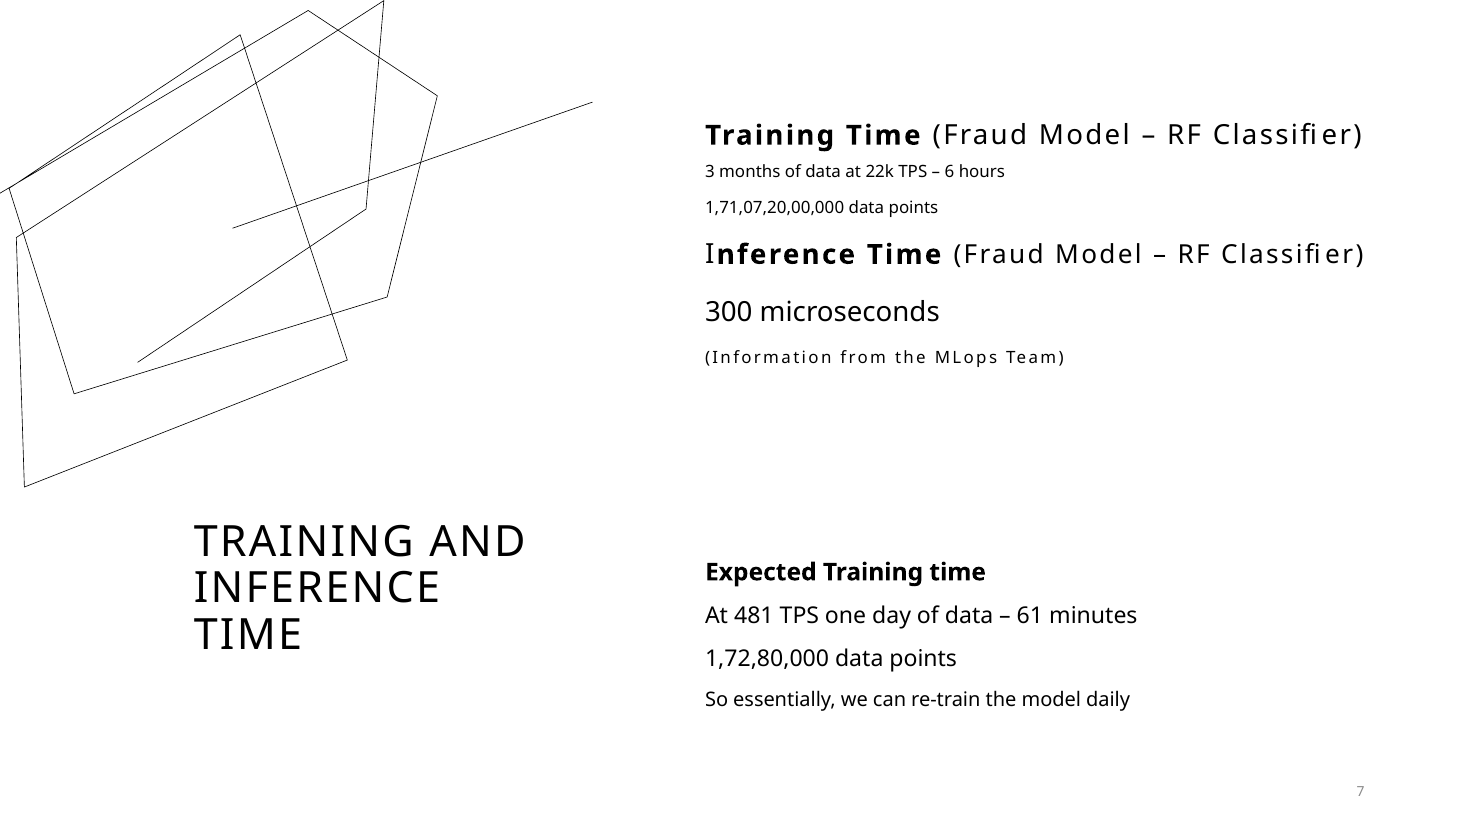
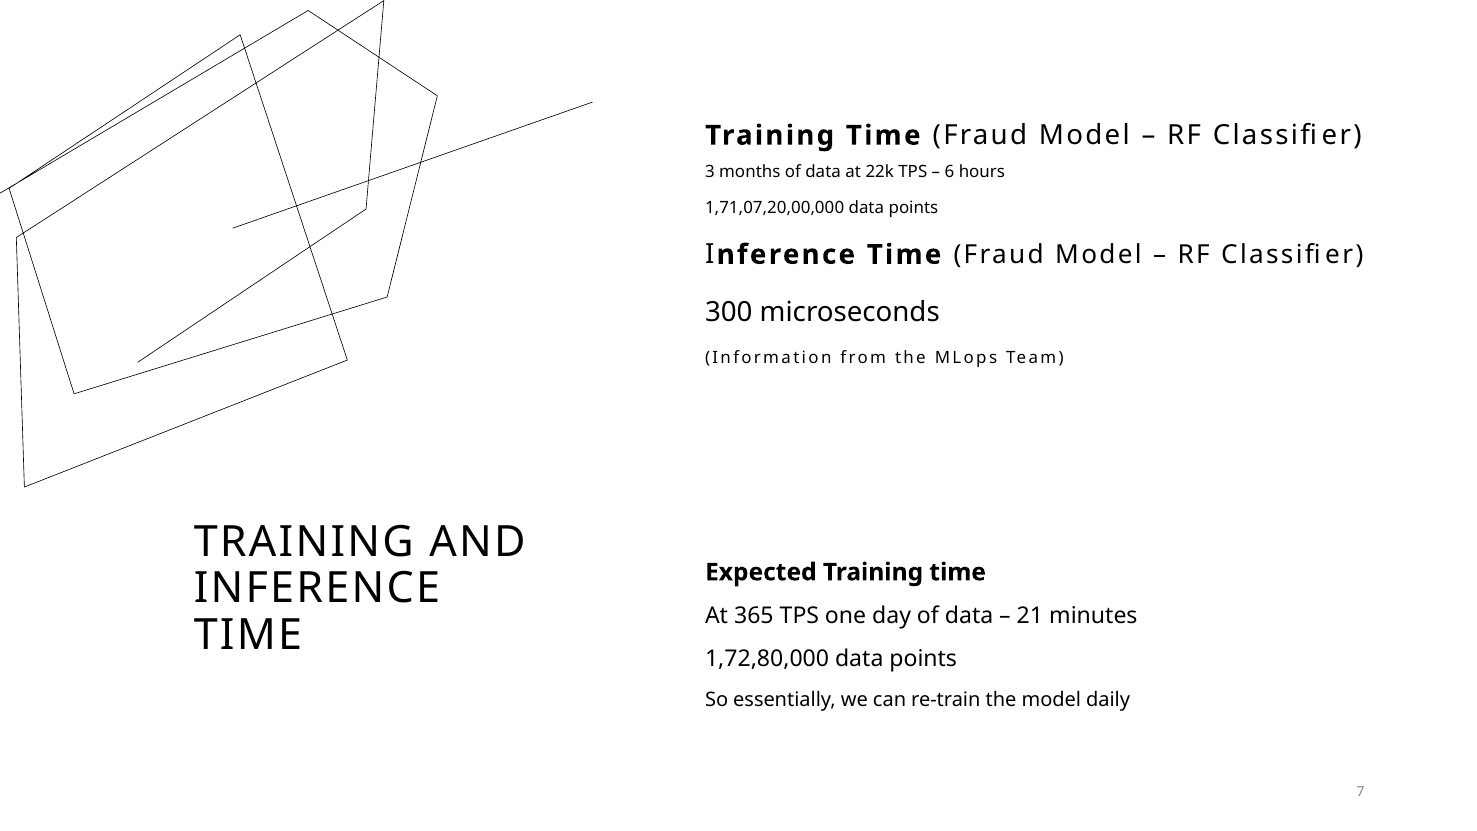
481: 481 -> 365 (754, 616)
61: 61 -> 21 (1030, 616)
